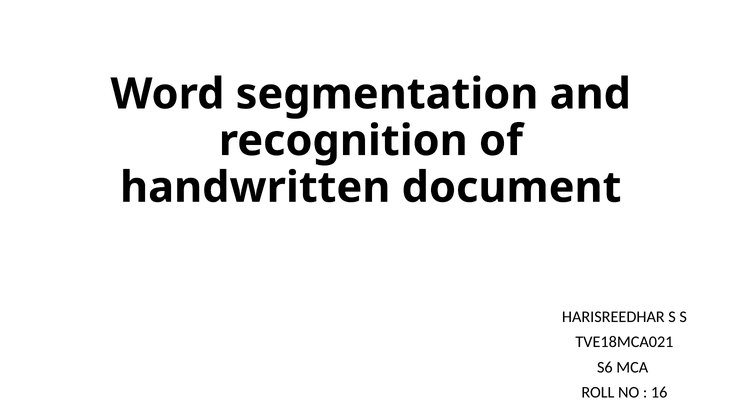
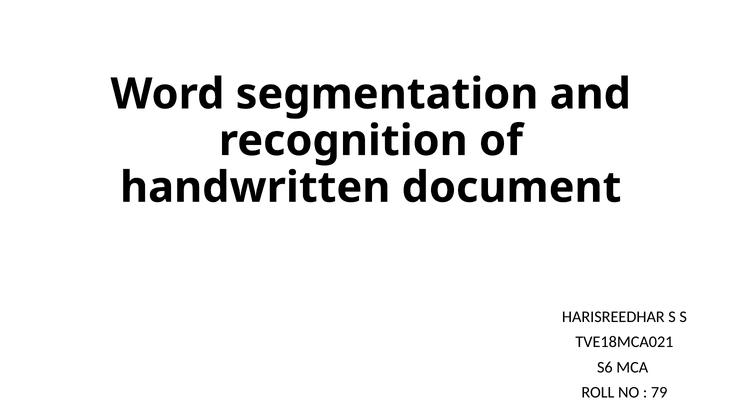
16: 16 -> 79 (659, 393)
